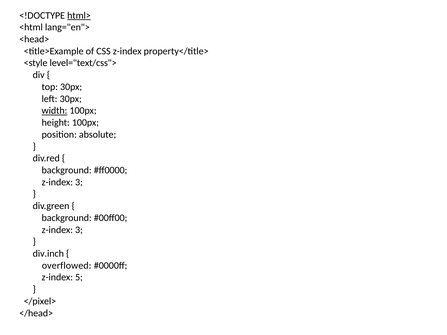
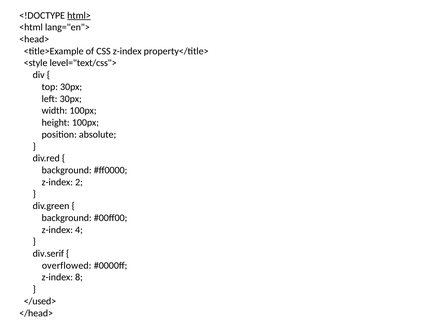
width underline: present -> none (54, 111)
3: 3 -> 2 (79, 182)
3: 3 -> 4 (79, 230)
div.inch: div.inch -> div.serif (48, 254)
5: 5 -> 8 (79, 278)
</pixel>: </pixel> -> </used> (40, 301)
